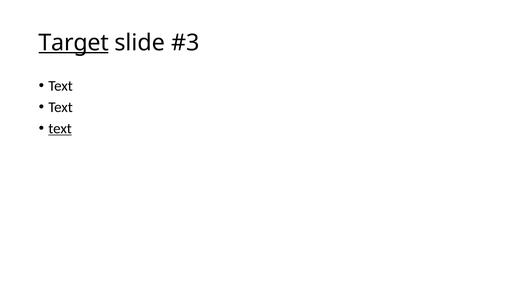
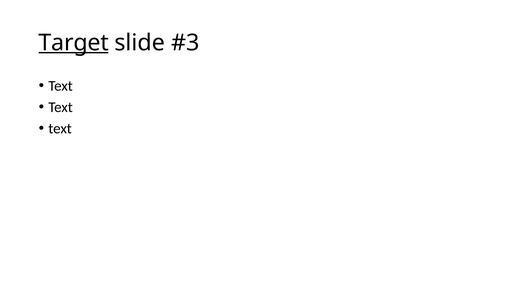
text underline: present -> none (60, 129)
